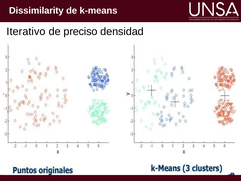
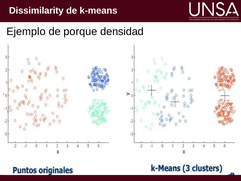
Iterativo: Iterativo -> Ejemplo (26, 32)
preciso: preciso -> porque (80, 32)
